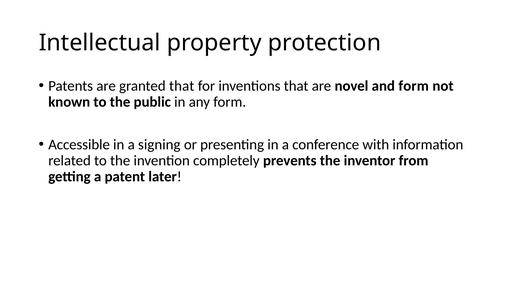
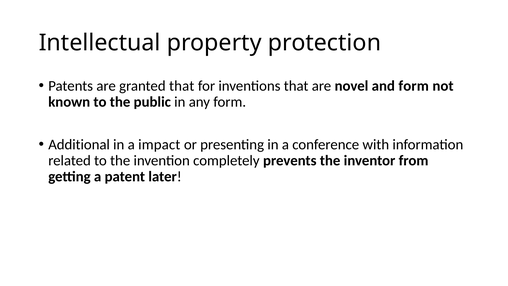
Accessible: Accessible -> Additional (79, 144)
signing: signing -> impact (159, 144)
